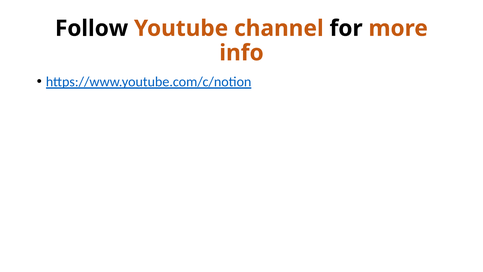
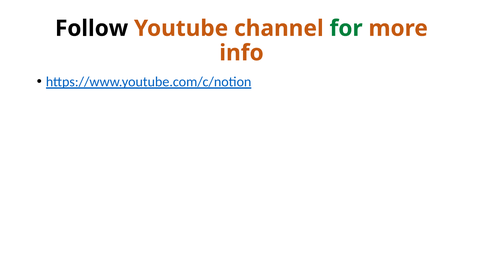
for colour: black -> green (346, 28)
